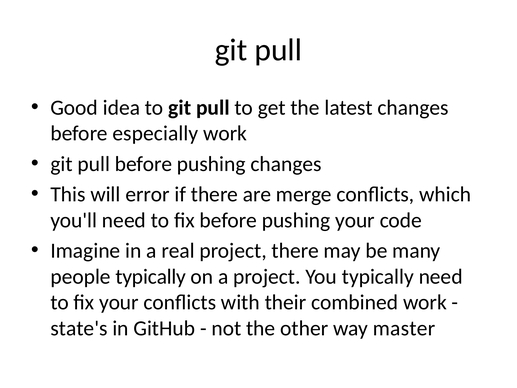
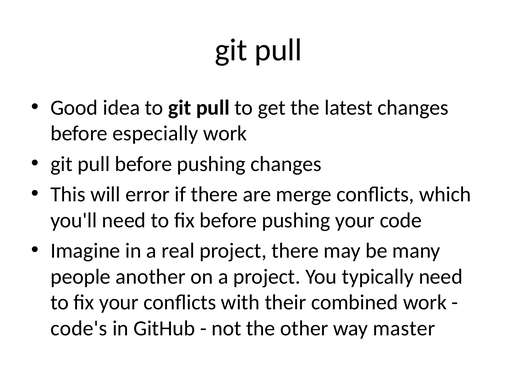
people typically: typically -> another (151, 276)
state's: state's -> code's (79, 328)
